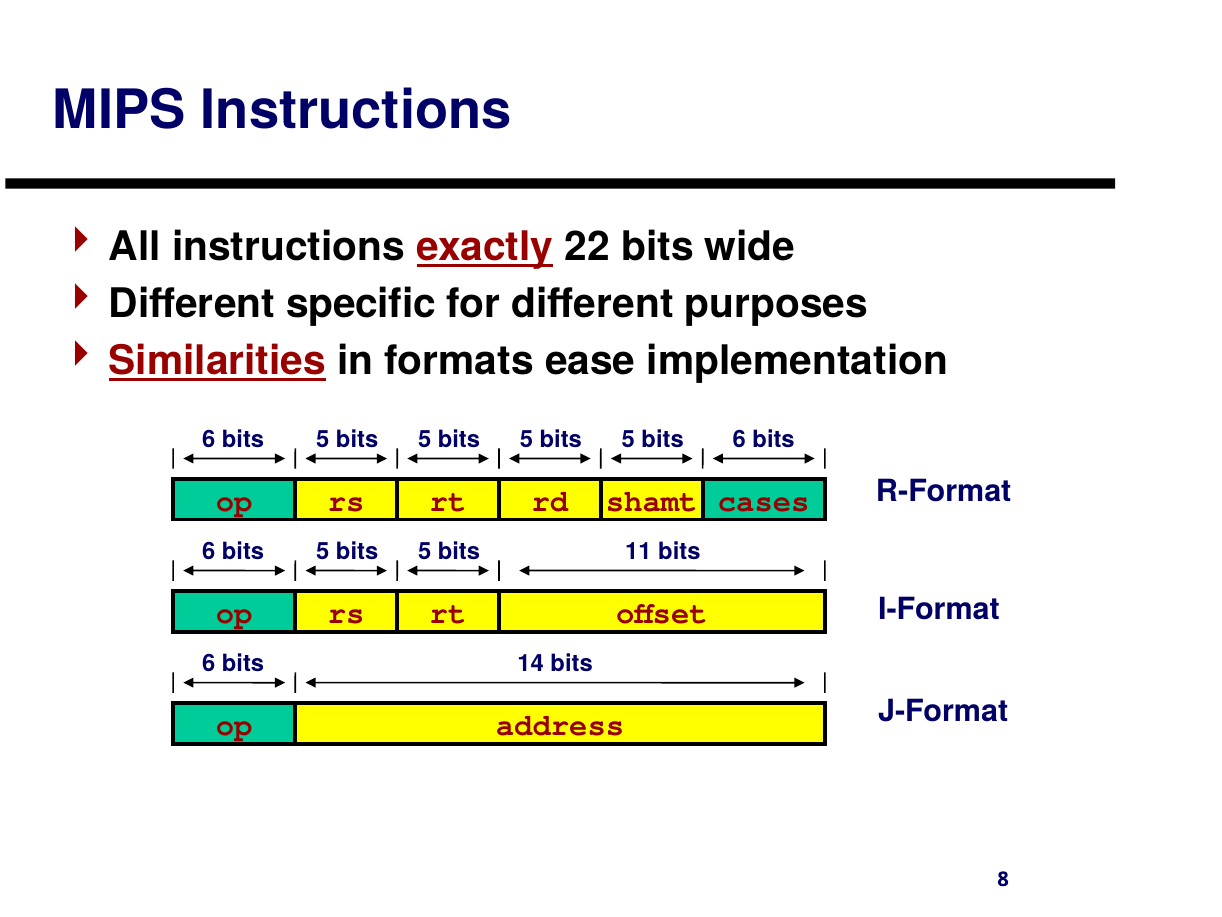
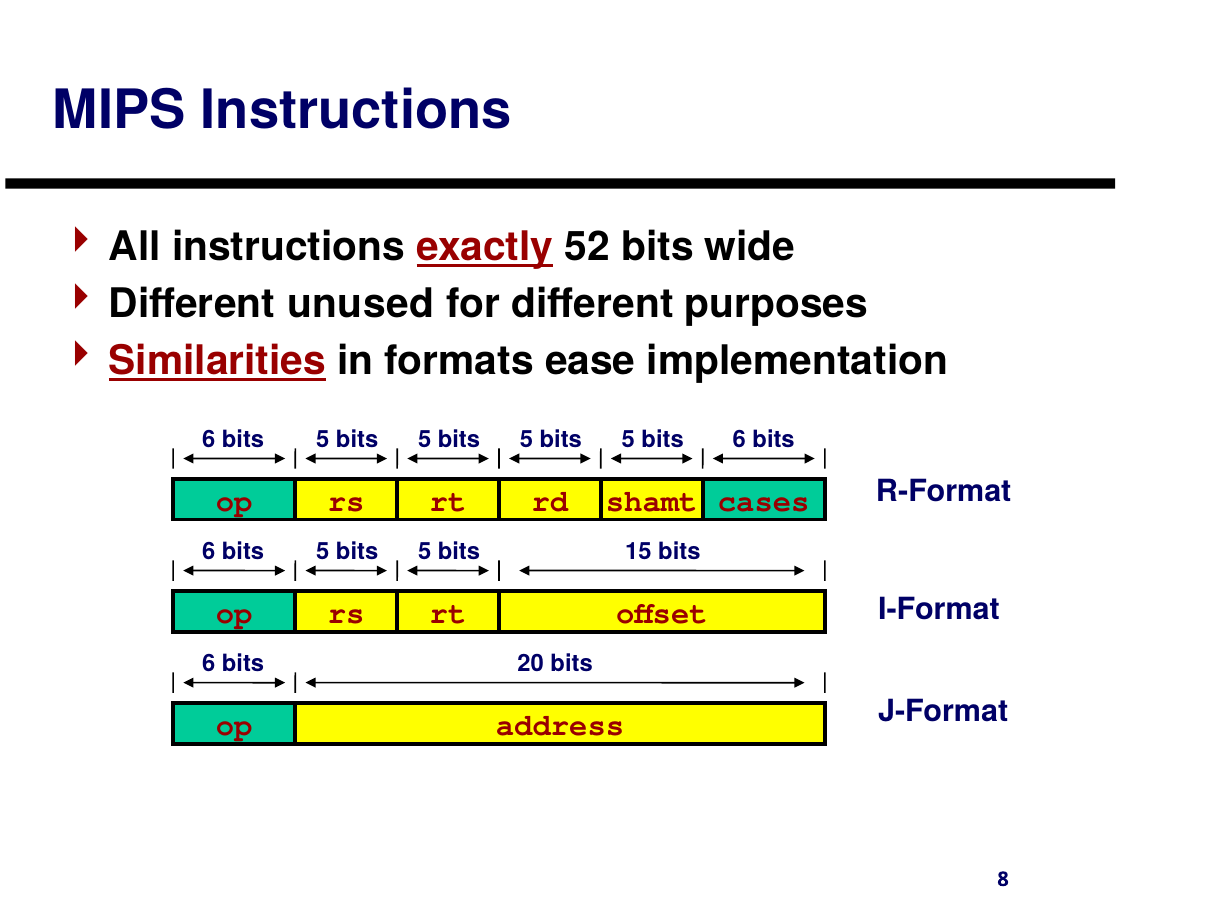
22: 22 -> 52 (587, 247)
specific: specific -> unused (361, 304)
11: 11 -> 15 (638, 551)
14: 14 -> 20 (531, 663)
